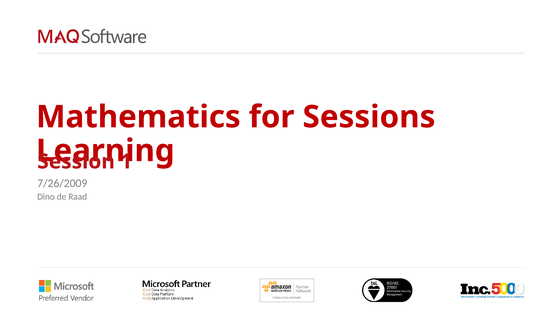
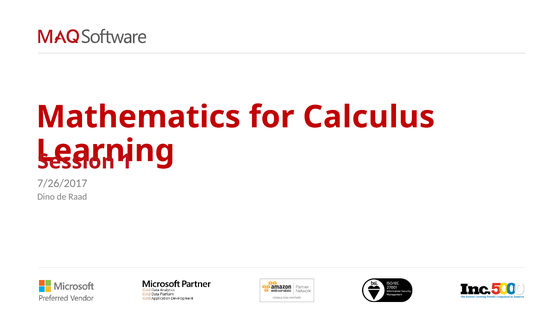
Sessions: Sessions -> Calculus (369, 117)
7/26/2009: 7/26/2009 -> 7/26/2017 (62, 183)
